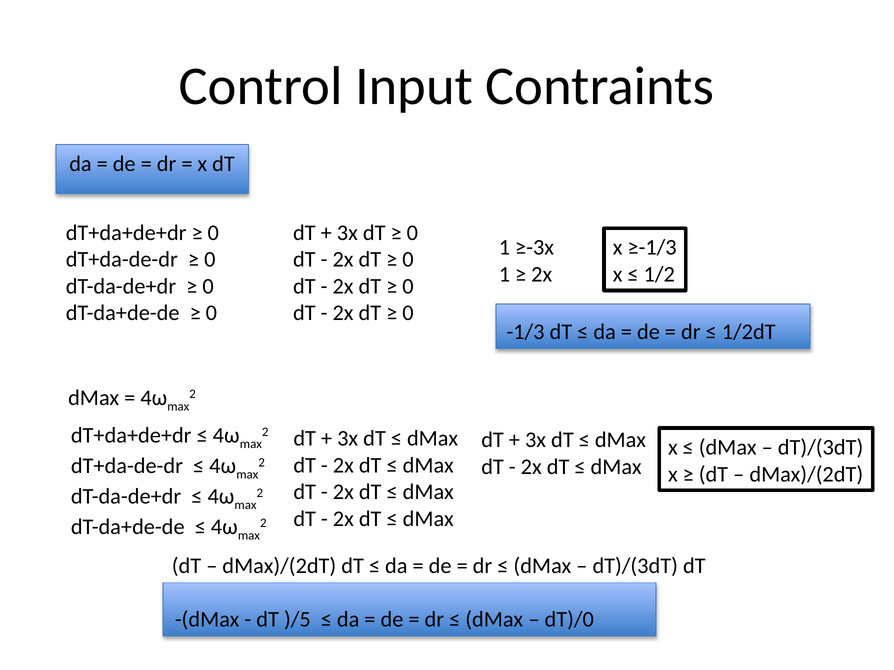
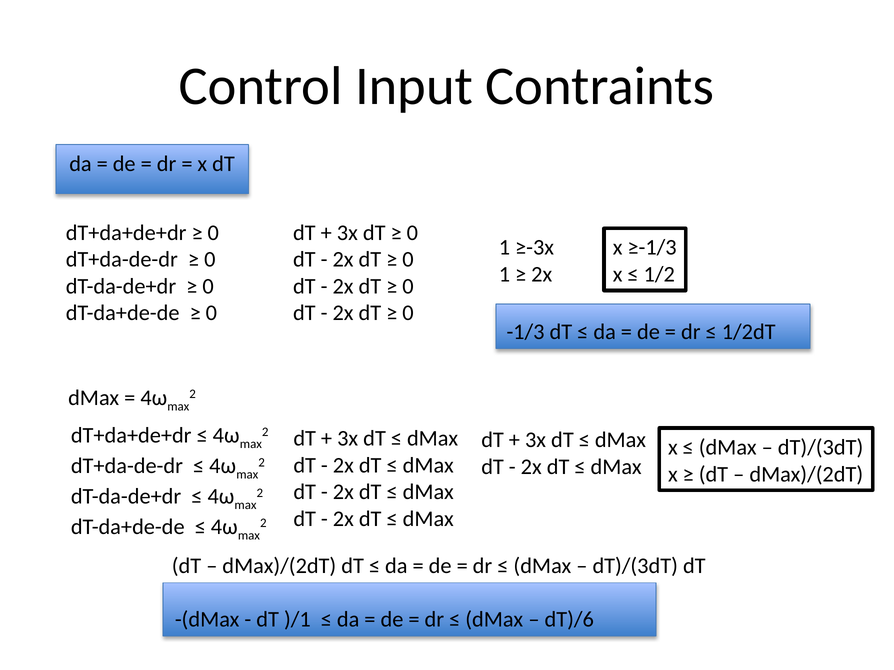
)/5: )/5 -> )/1 (297, 620)
dT)/0: dT)/0 -> dT)/6 (569, 620)
